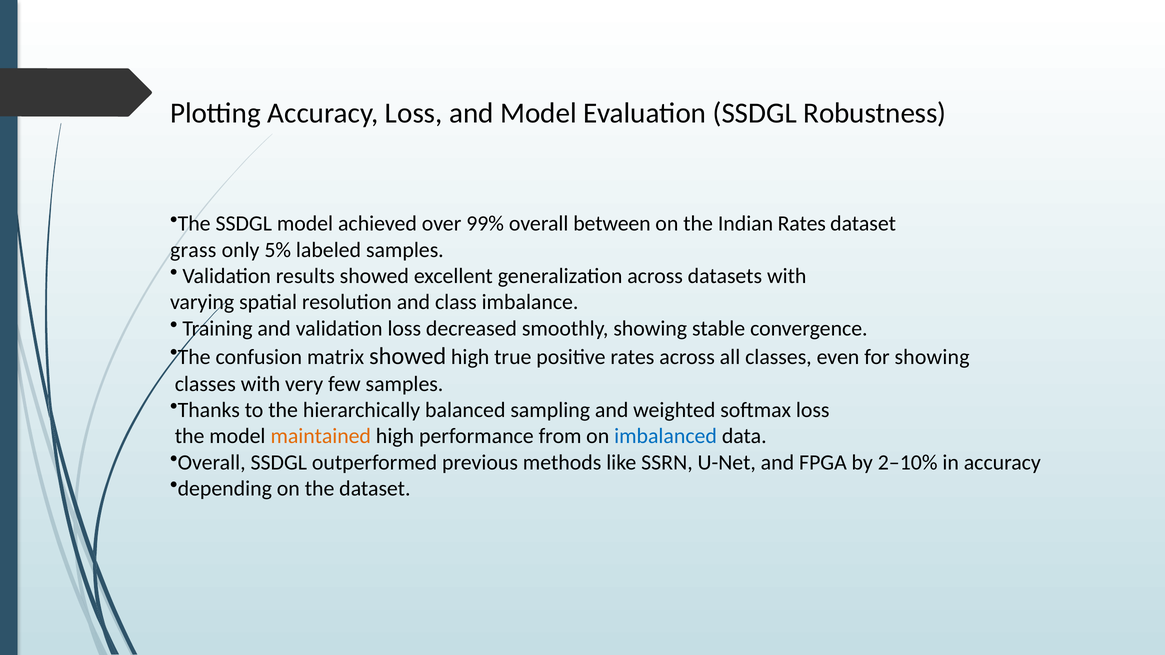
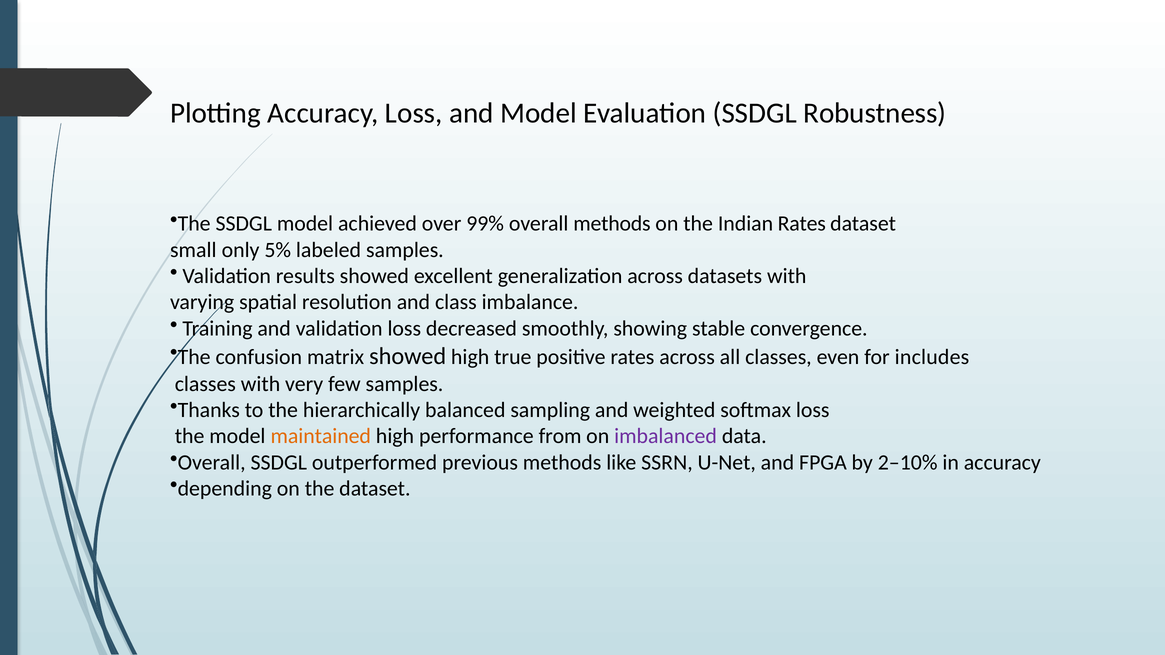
overall between: between -> methods (612, 224)
grass: grass -> small (193, 250)
for showing: showing -> includes (932, 357)
imbalanced colour: blue -> purple (666, 436)
